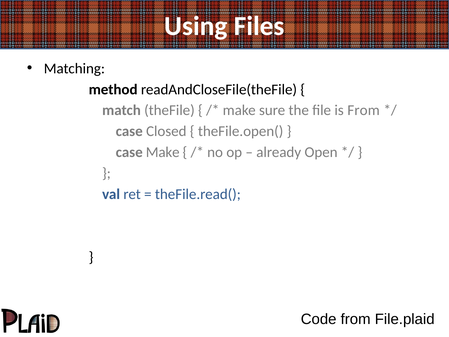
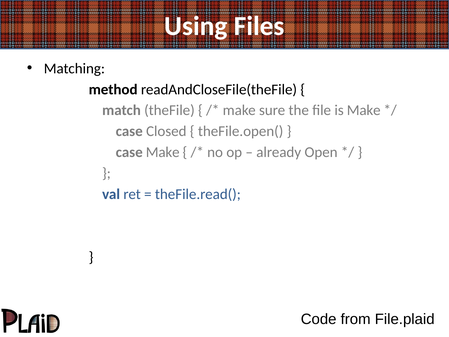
is From: From -> Make (364, 110)
